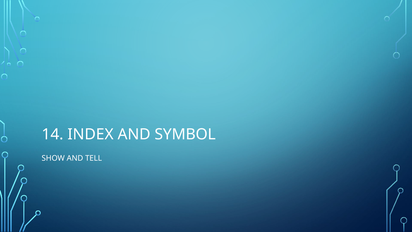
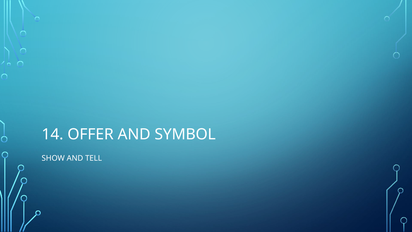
INDEX: INDEX -> OFFER (91, 134)
